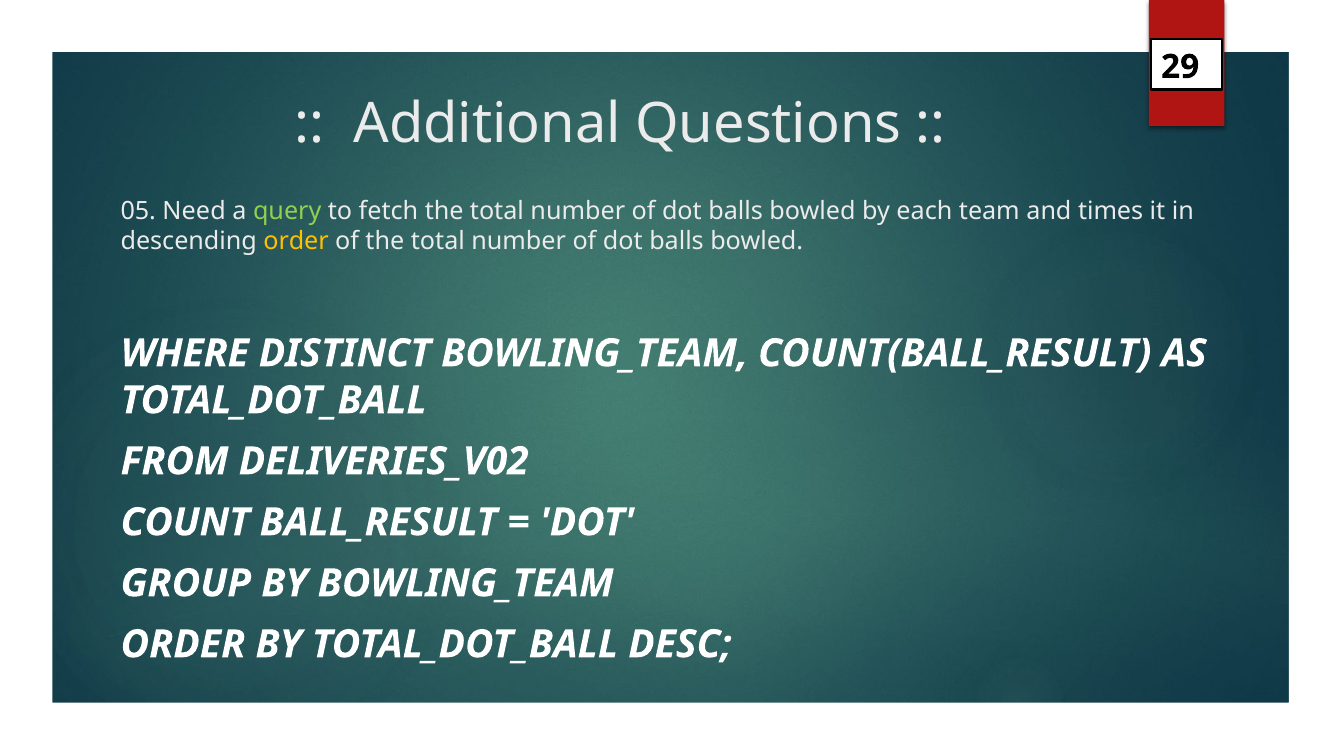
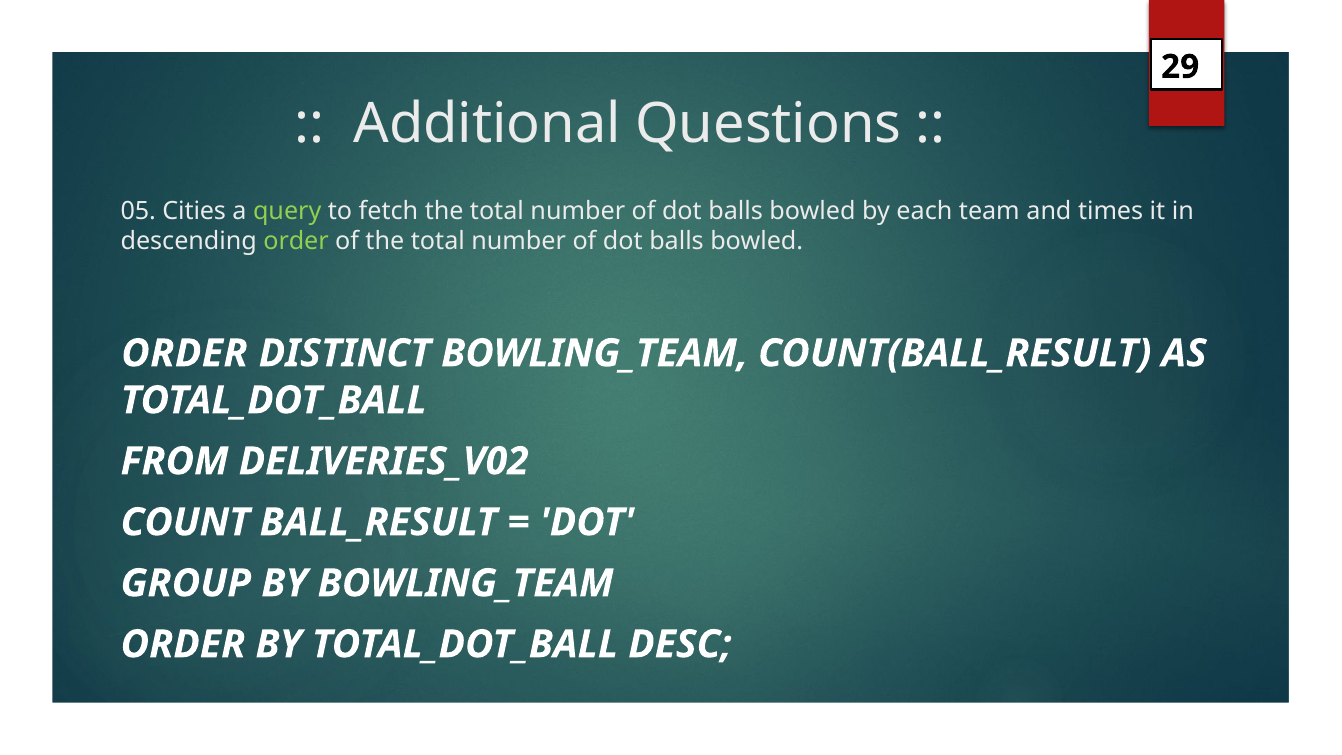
Need: Need -> Cities (194, 211)
order colour: yellow -> light green (296, 241)
WHERE: WHERE -> ORDER (184, 353)
